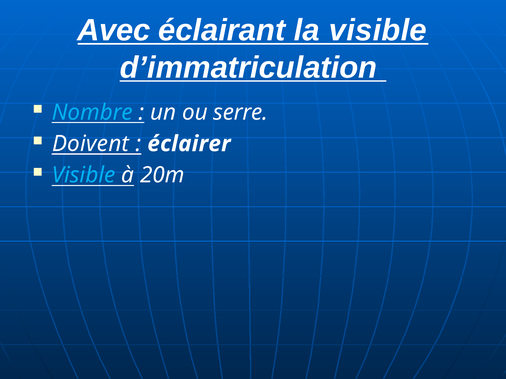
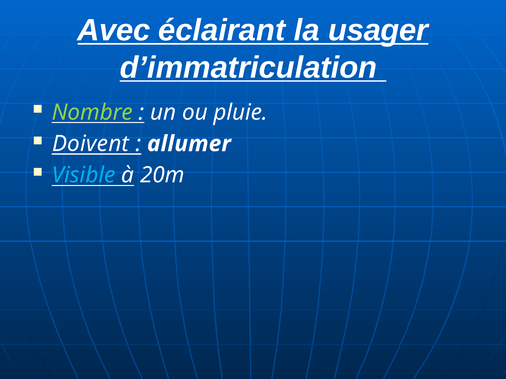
la visible: visible -> usager (378, 31)
Nombre colour: light blue -> light green (92, 112)
serre: serre -> pluie (241, 112)
éclairer: éclairer -> allumer (189, 144)
